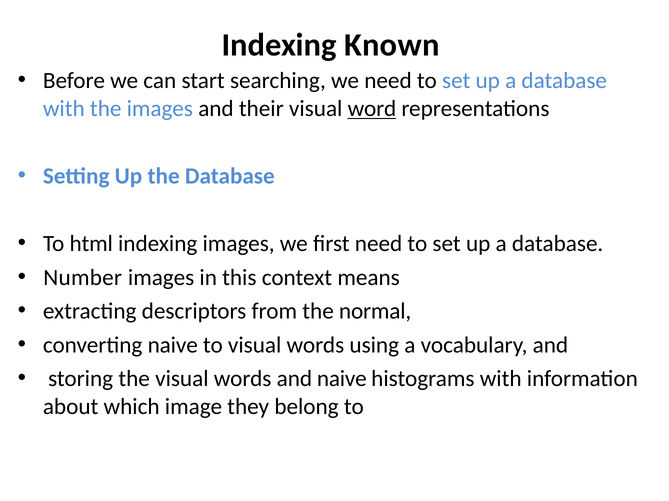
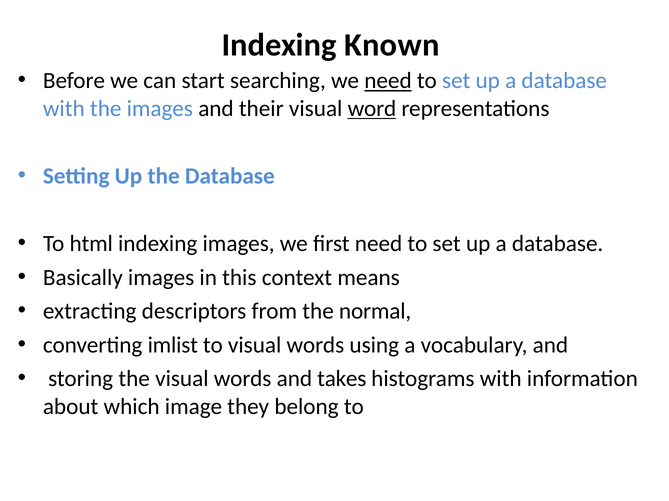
need underline: none -> present (388, 81)
Number: Number -> Basically (83, 278)
converting naive: naive -> imlist (173, 345)
and naive: naive -> takes (342, 379)
